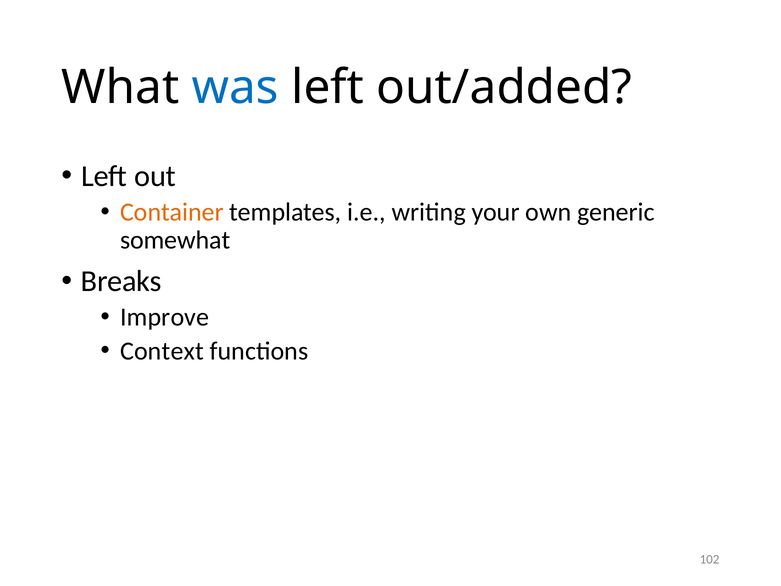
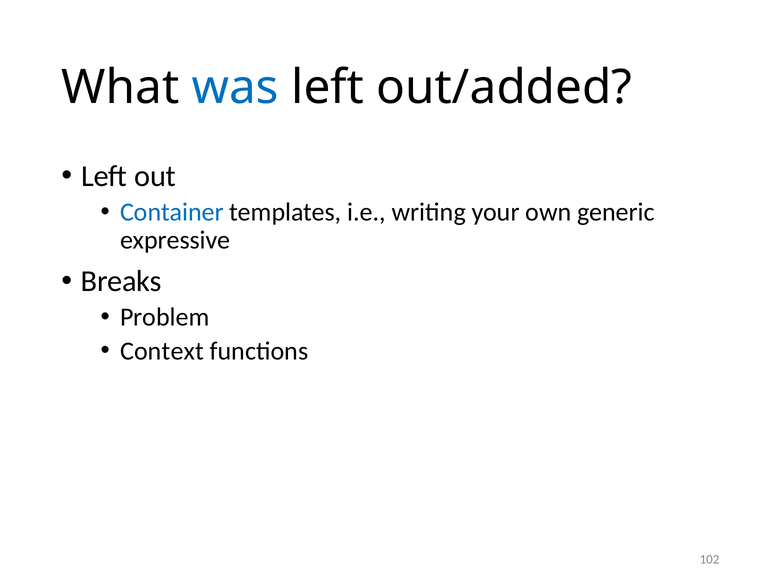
Container colour: orange -> blue (172, 212)
somewhat: somewhat -> expressive (175, 240)
Improve: Improve -> Problem (165, 317)
